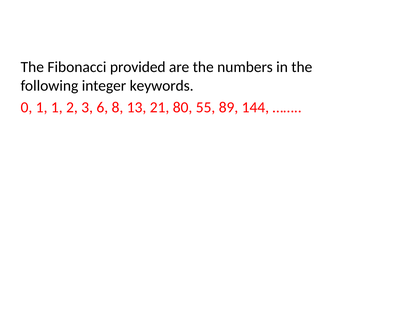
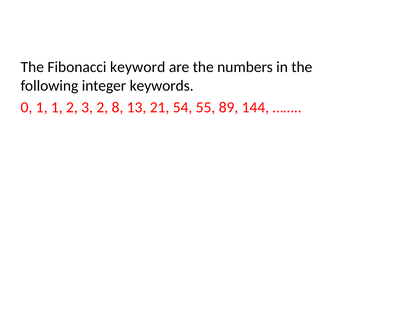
provided: provided -> keyword (138, 67)
3 6: 6 -> 2 (102, 107)
80: 80 -> 54 (183, 107)
